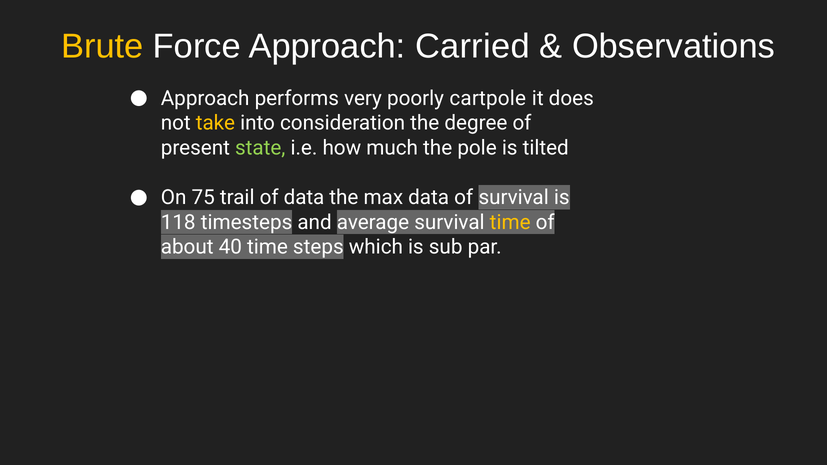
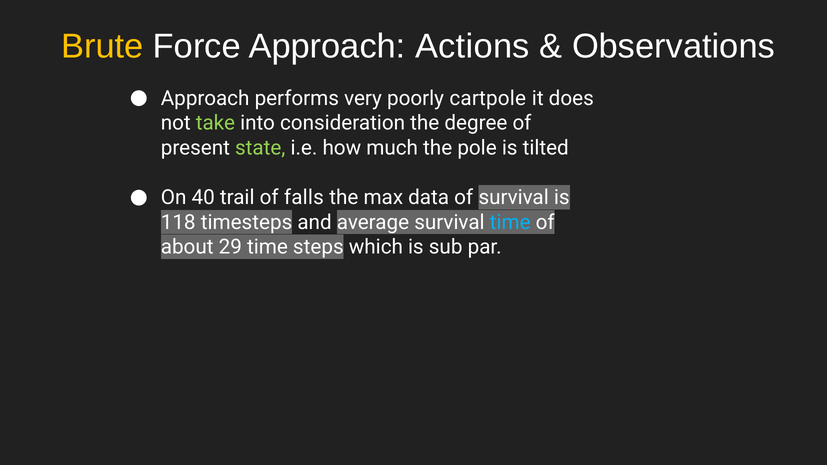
Carried: Carried -> Actions (472, 46)
take colour: yellow -> light green (215, 123)
75: 75 -> 40 (203, 198)
of data: data -> falls (304, 198)
time colour: yellow -> light blue (510, 222)
40: 40 -> 29 (230, 247)
